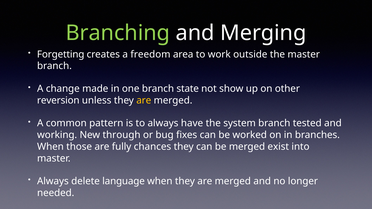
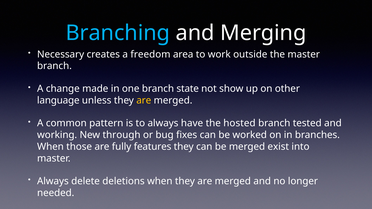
Branching colour: light green -> light blue (118, 33)
Forgetting: Forgetting -> Necessary (61, 54)
reversion: reversion -> language (58, 101)
system: system -> hosted (239, 123)
chances: chances -> features (153, 147)
language: language -> deletions (123, 181)
